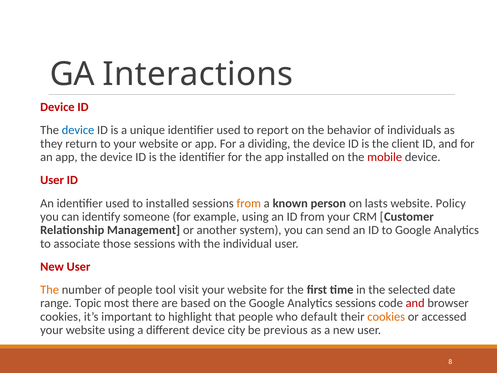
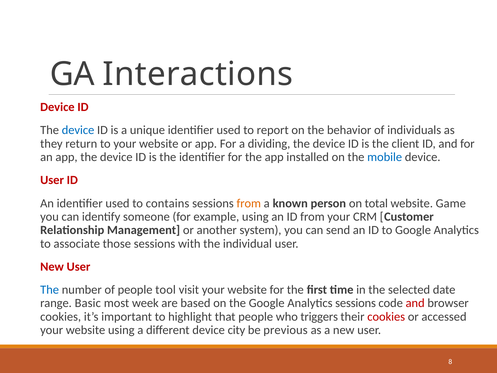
mobile colour: red -> blue (385, 157)
to installed: installed -> contains (168, 203)
lasts: lasts -> total (376, 203)
Policy: Policy -> Game (451, 203)
The colour: orange -> blue (50, 290)
Topic: Topic -> Basic (88, 303)
there: there -> week (145, 303)
default: default -> triggers (319, 316)
cookies colour: orange -> red (386, 316)
